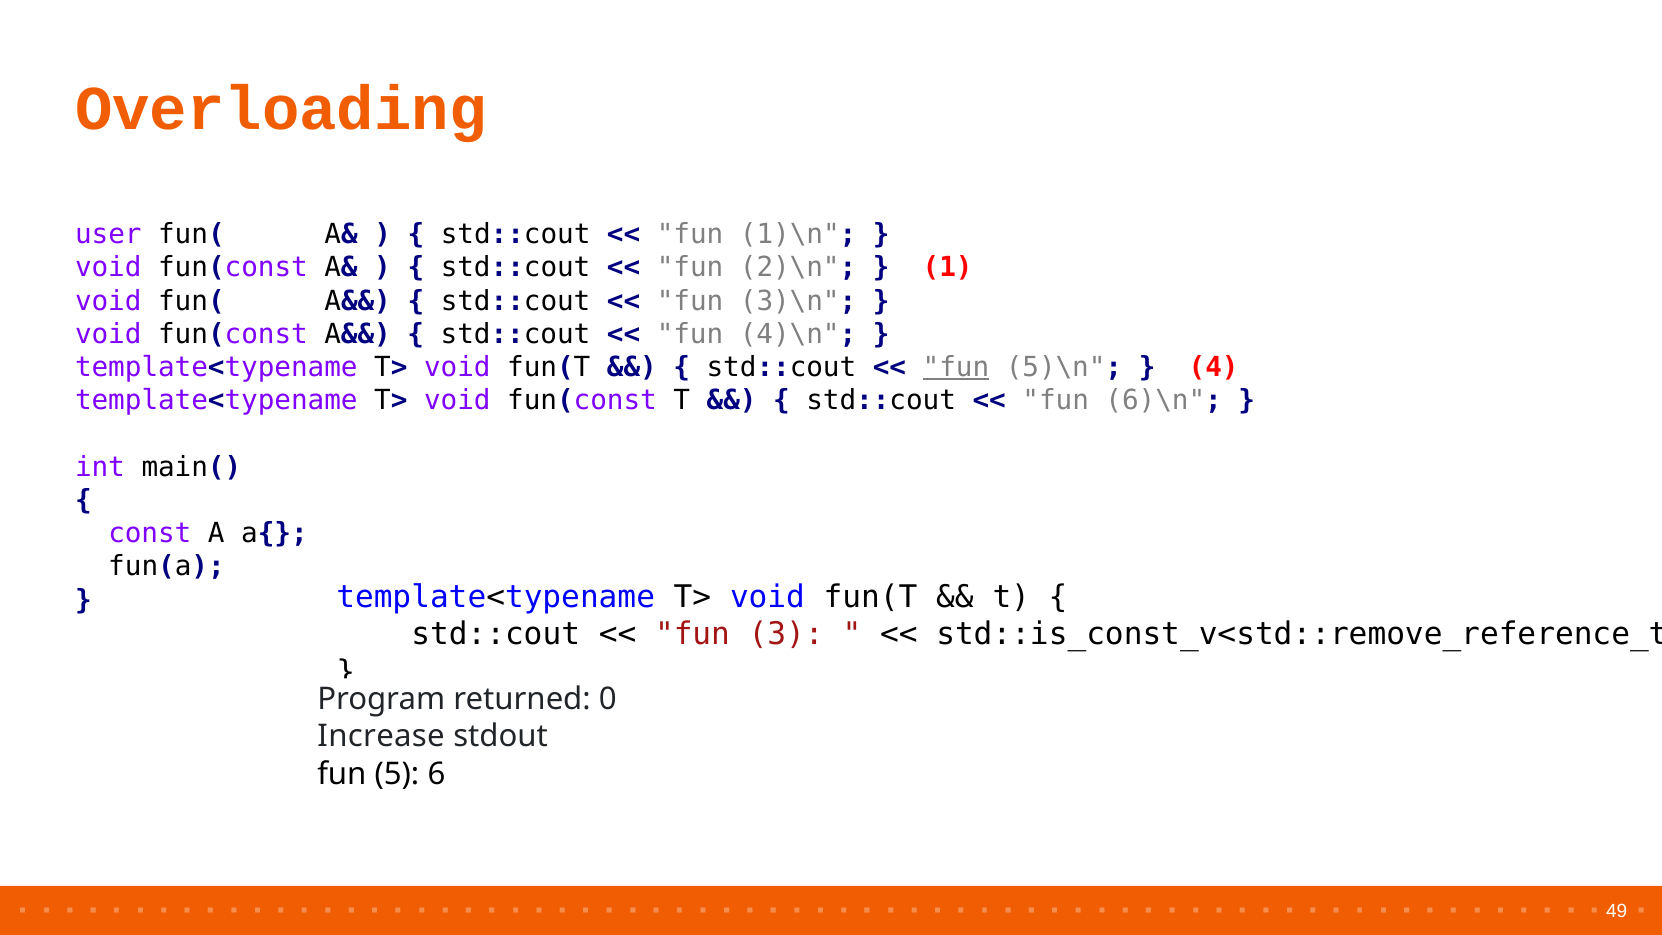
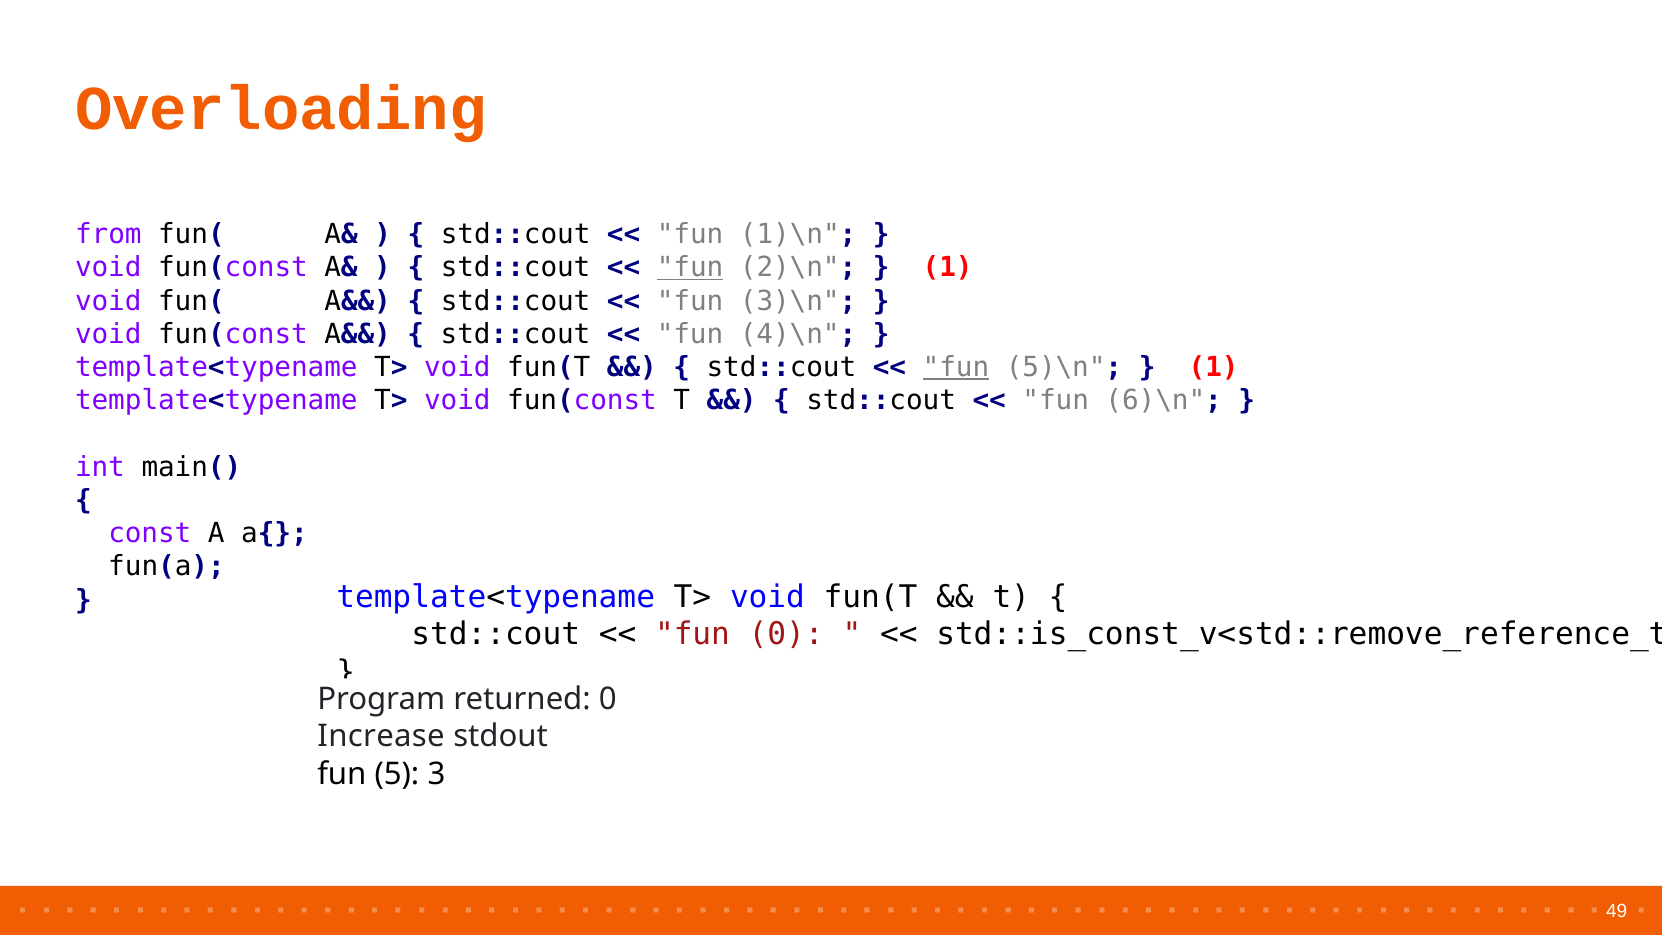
user: user -> from (108, 234)
fun underline: none -> present (690, 268)
4: 4 -> 1 (1214, 367)
fun 3: 3 -> 0 (786, 634)
6: 6 -> 3 (436, 774)
